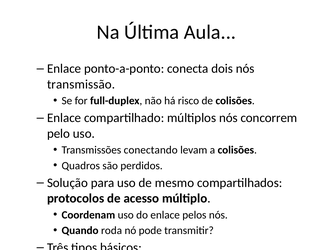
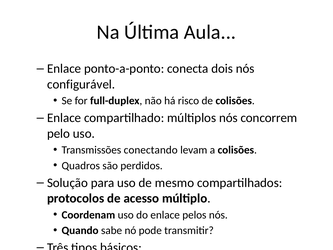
transmissão: transmissão -> configurável (81, 84)
roda: roda -> sabe (112, 230)
